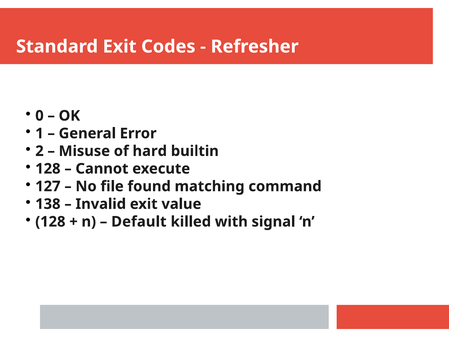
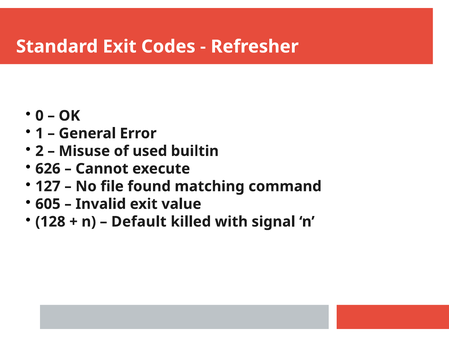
hard: hard -> used (150, 151)
128: 128 -> 626 (48, 169)
138: 138 -> 605 (48, 204)
